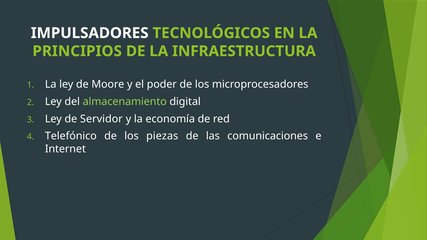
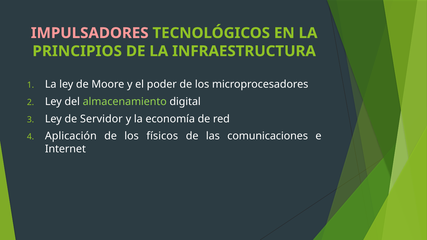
IMPULSADORES colour: white -> pink (90, 33)
Telefónico: Telefónico -> Aplicación (71, 136)
piezas: piezas -> físicos (162, 136)
